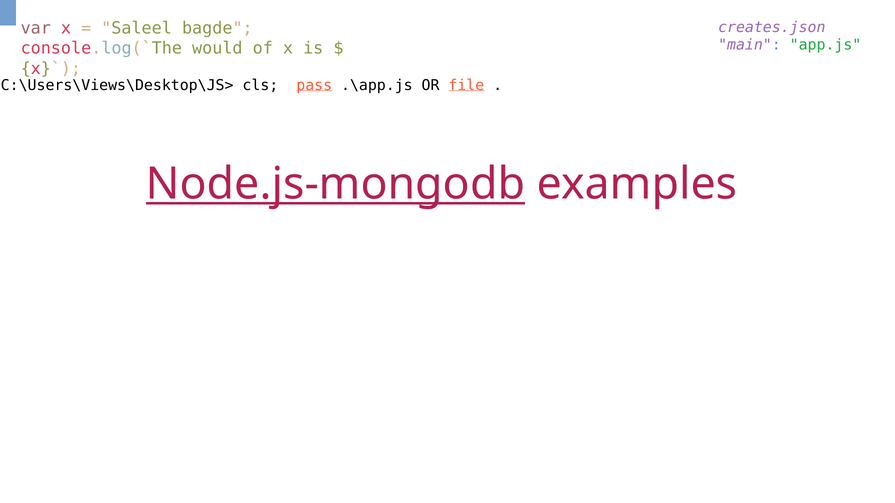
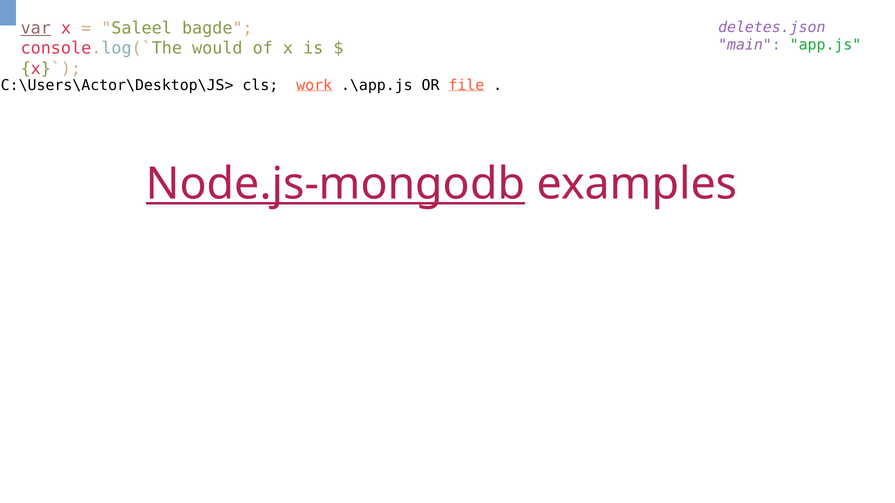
creates.json: creates.json -> deletes.json (772, 27)
var underline: none -> present (36, 28)
C:\Users\Views\Desktop\JS>: C:\Users\Views\Desktop\JS> -> C:\Users\Actor\Desktop\JS> (117, 85)
pass: pass -> work (314, 85)
